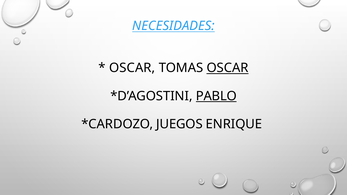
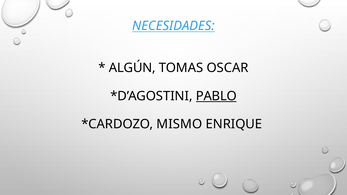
OSCAR: OSCAR -> ALGÚN (132, 68)
OSCAR underline: present -> none (228, 68)
JUEGOS: JUEGOS -> MISMO (179, 124)
